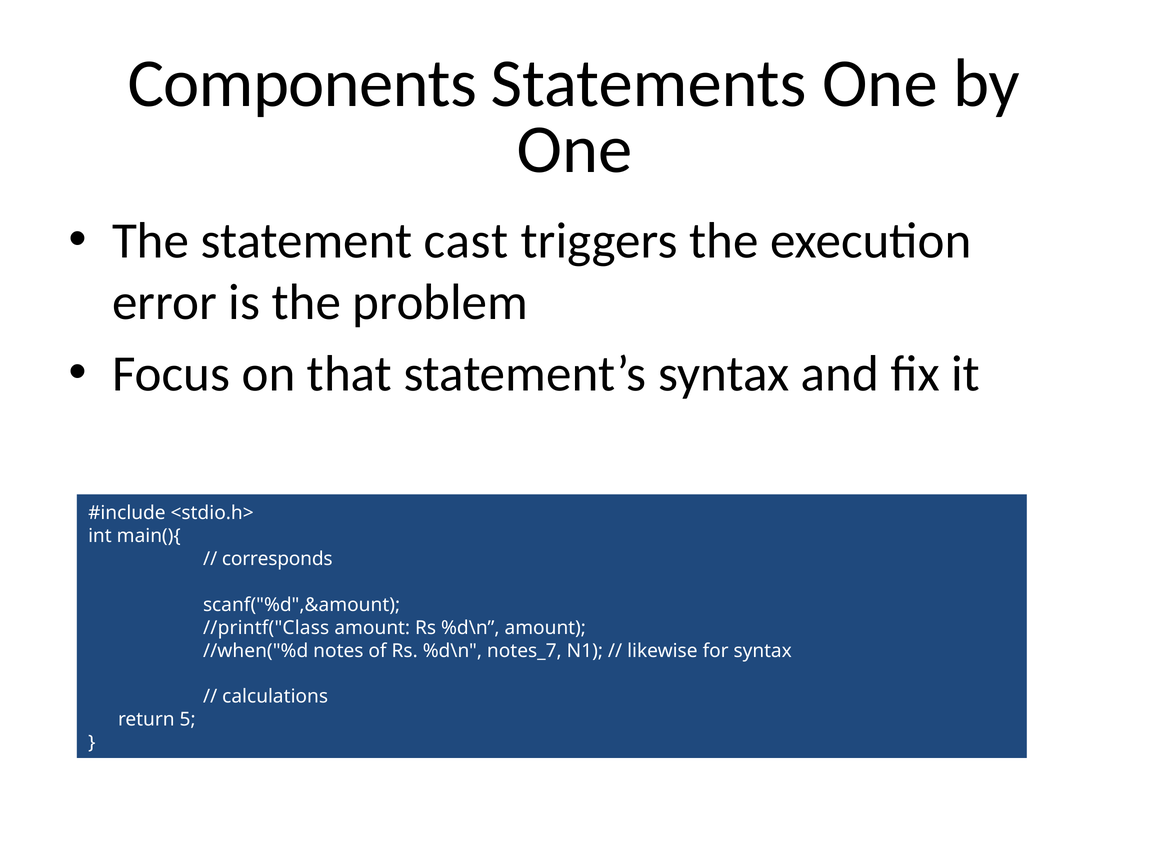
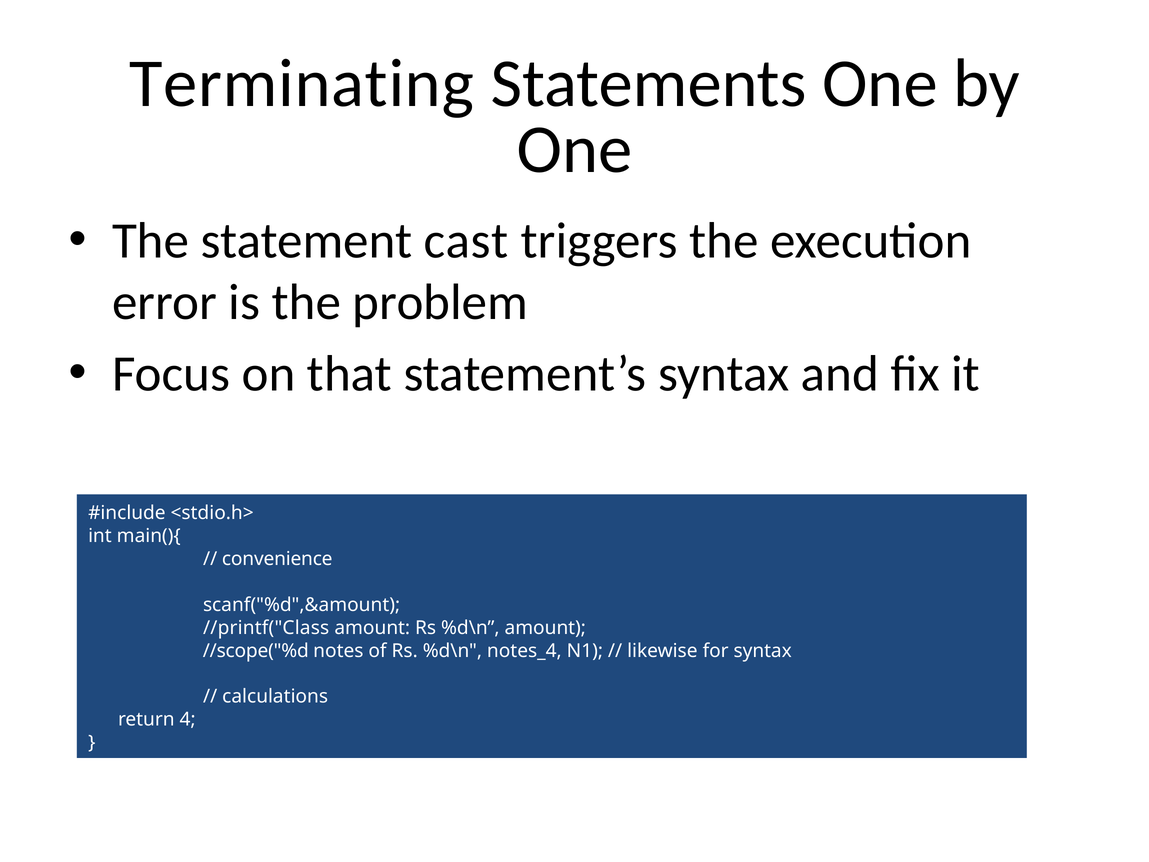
Components: Components -> Terminating (302, 84)
corresponds: corresponds -> convenience (277, 559)
//when("%d: //when("%d -> //scope("%d (256, 651)
notes_7: notes_7 -> notes_4 (524, 651)
5: 5 -> 4 (188, 719)
